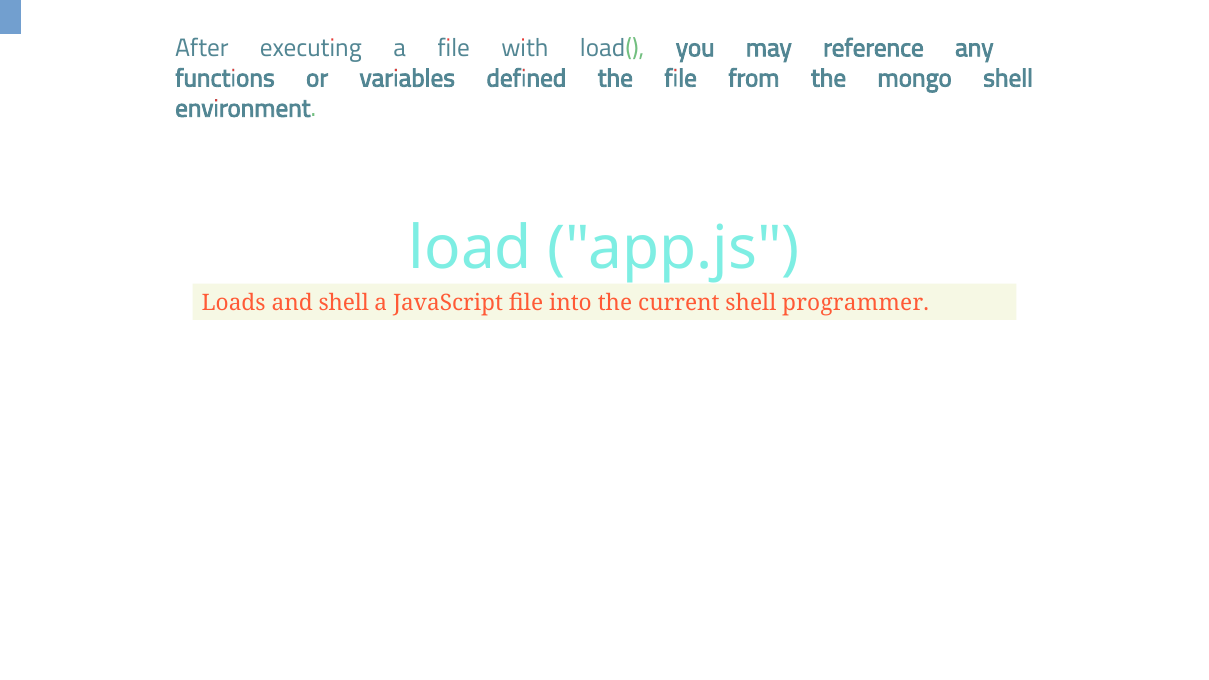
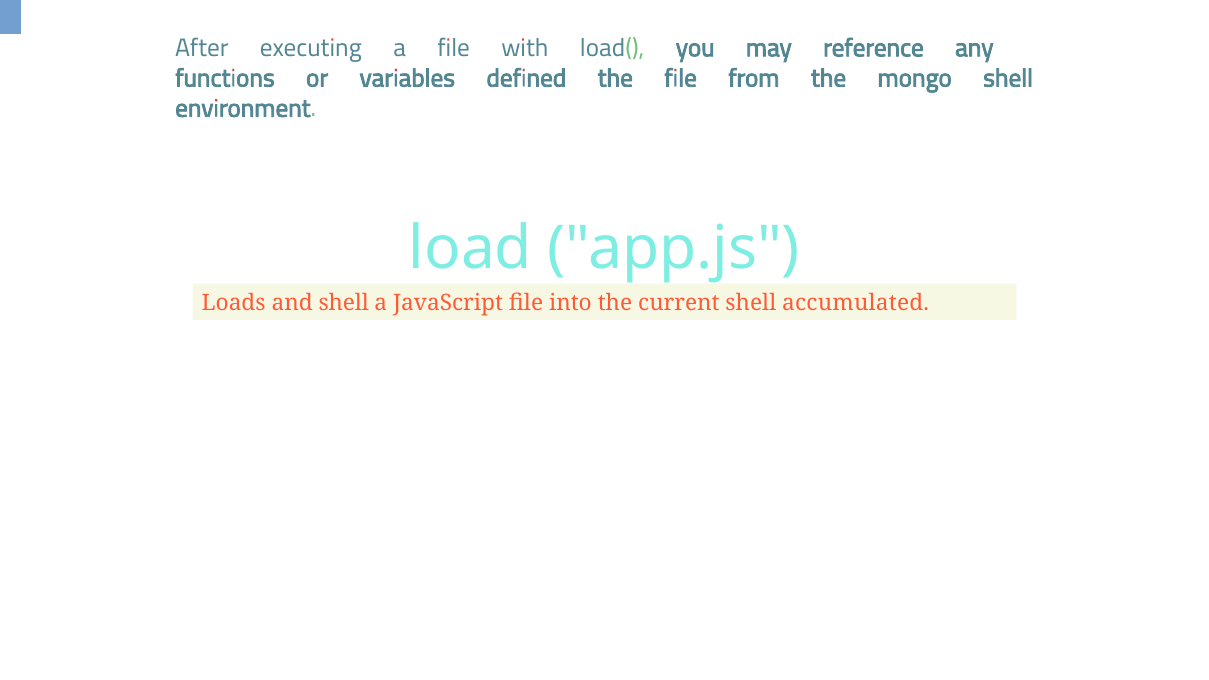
programmer: programmer -> accumulated (856, 303)
